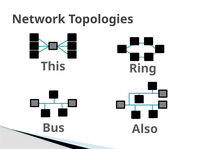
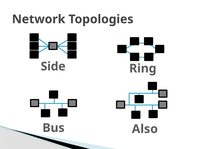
This: This -> Side (53, 67)
